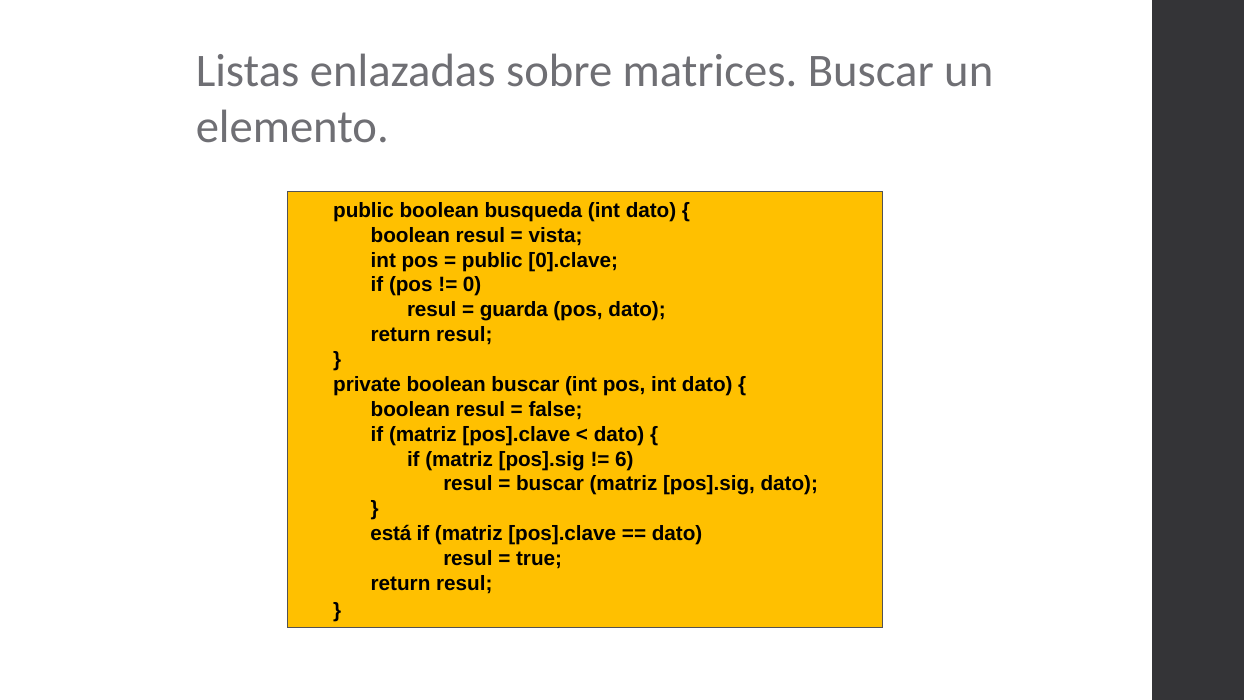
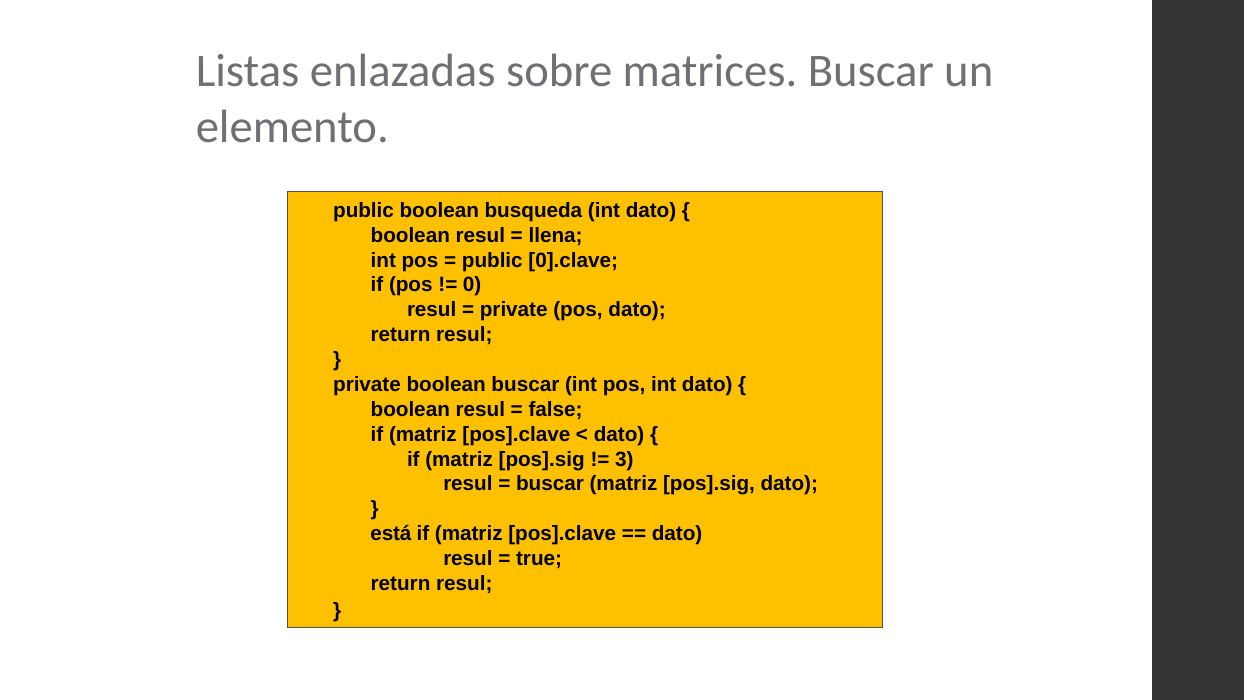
vista: vista -> llena (556, 235)
guarda: guarda -> private (514, 310)
6: 6 -> 3 (624, 459)
